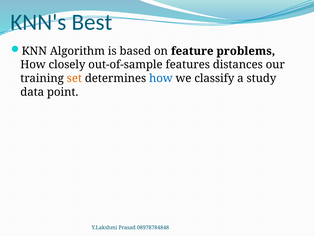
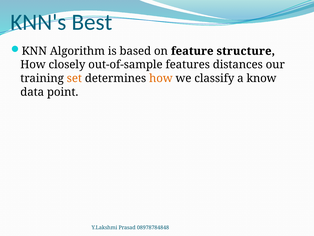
problems: problems -> structure (246, 51)
how colour: blue -> orange (161, 78)
study: study -> know (261, 78)
